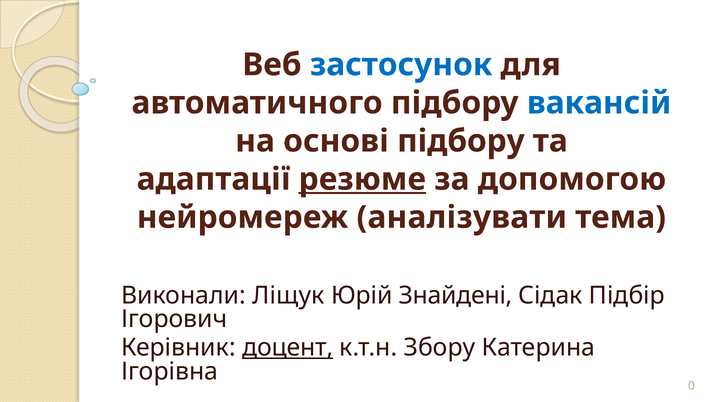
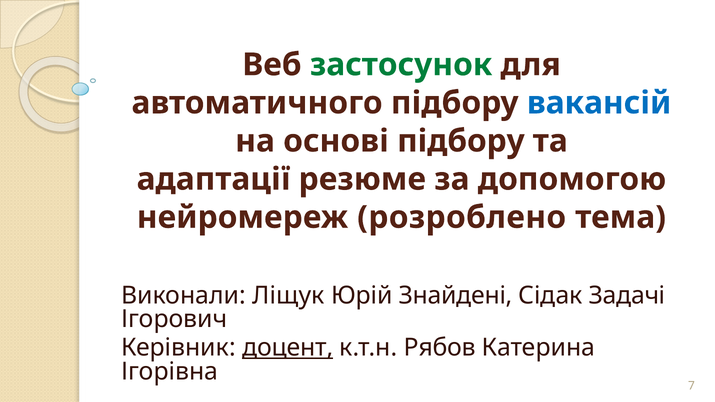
застосунок colour: blue -> green (401, 65)
резюме underline: present -> none (362, 179)
аналізувати: аналізувати -> розроблено (462, 217)
Підбір: Підбір -> Задачі (627, 296)
Збору: Збору -> Рябов (440, 348)
0: 0 -> 7 (691, 386)
